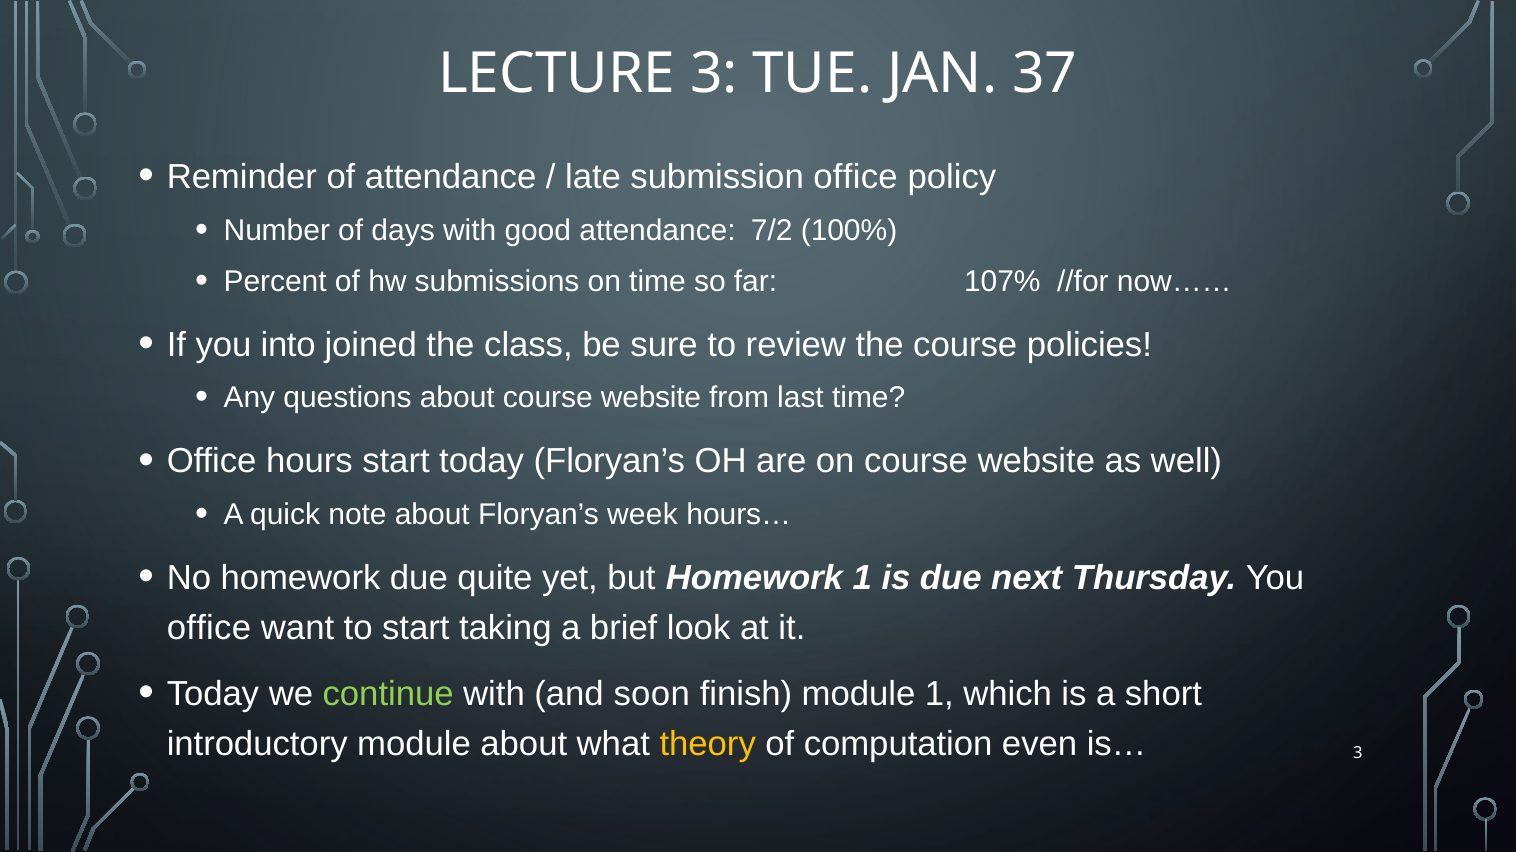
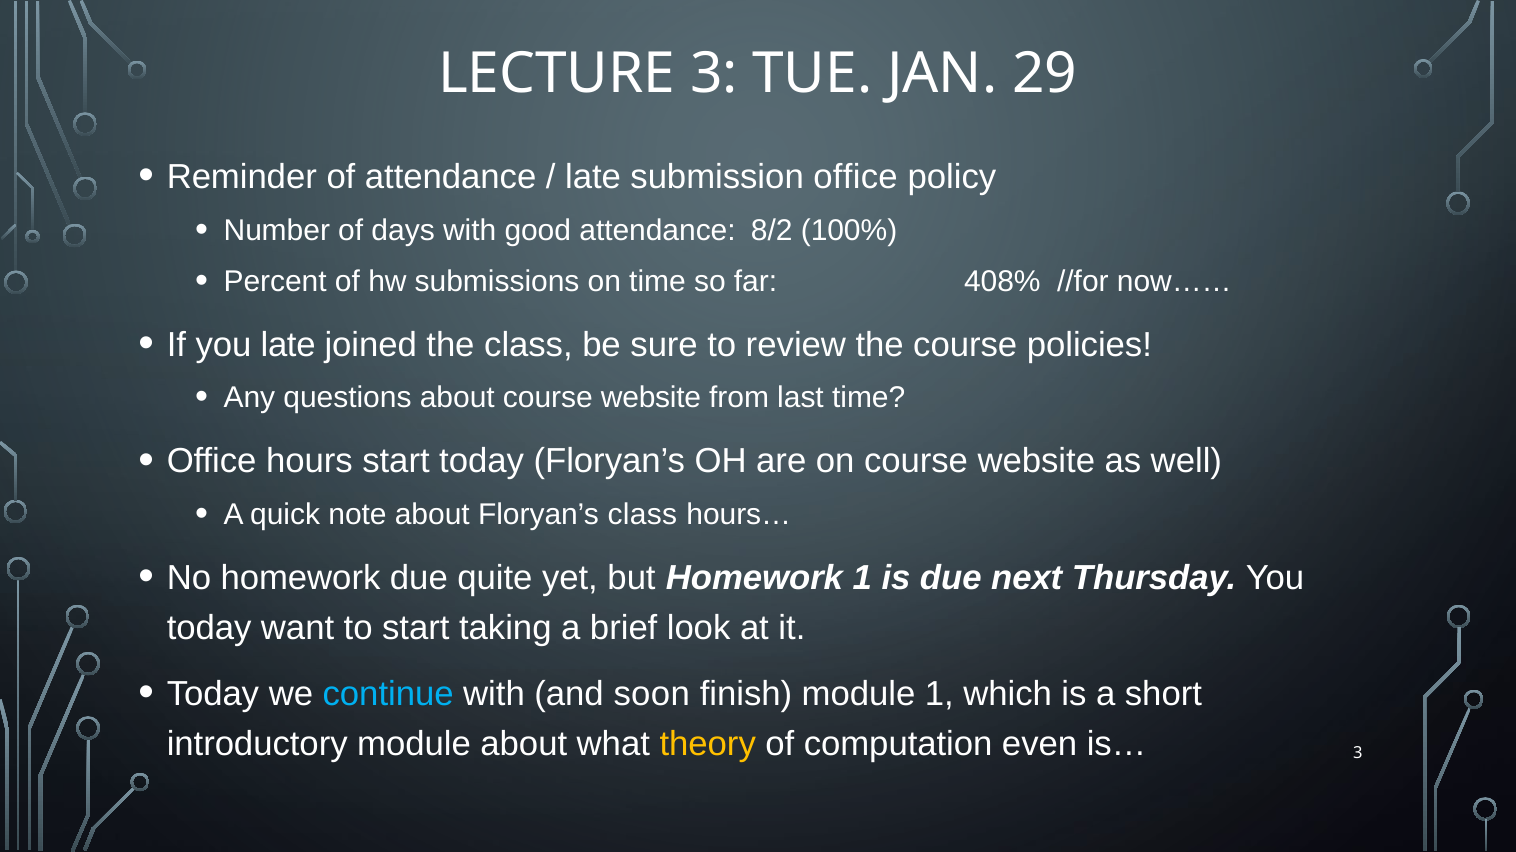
37: 37 -> 29 (1045, 73)
7/2: 7/2 -> 8/2 (772, 231)
107%: 107% -> 408% (1002, 282)
you into: into -> late (288, 345)
Floryan’s week: week -> class (642, 515)
office: office -> today (209, 629)
continue colour: light green -> light blue (388, 694)
